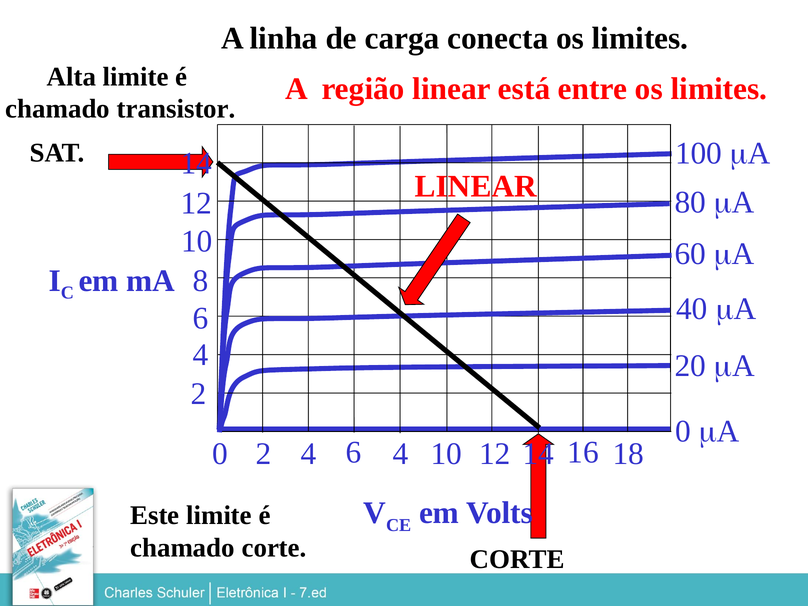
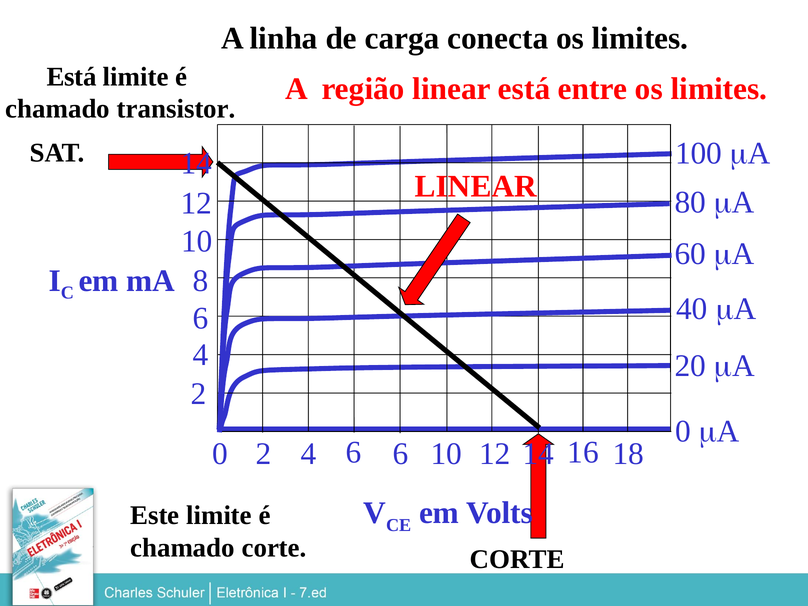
Alta: Alta -> Está (72, 77)
6 4: 4 -> 6 (401, 454)
